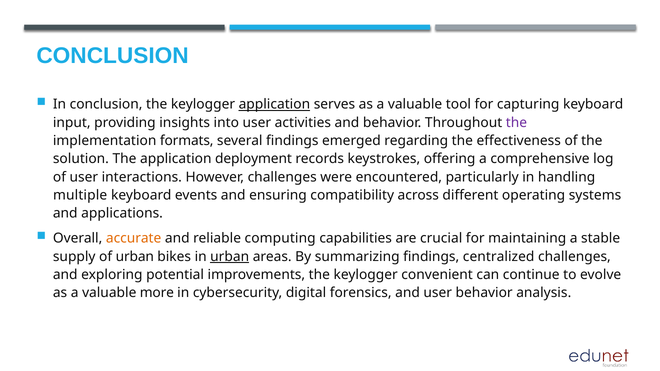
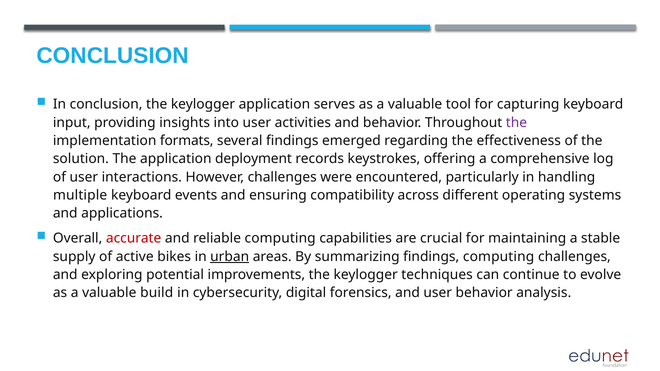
application underline: present -> none (274, 104)
accurate colour: orange -> red (134, 239)
of urban: urban -> active (135, 257)
findings centralized: centralized -> computing (499, 257)
convenient: convenient -> techniques (437, 275)
more: more -> build (157, 293)
